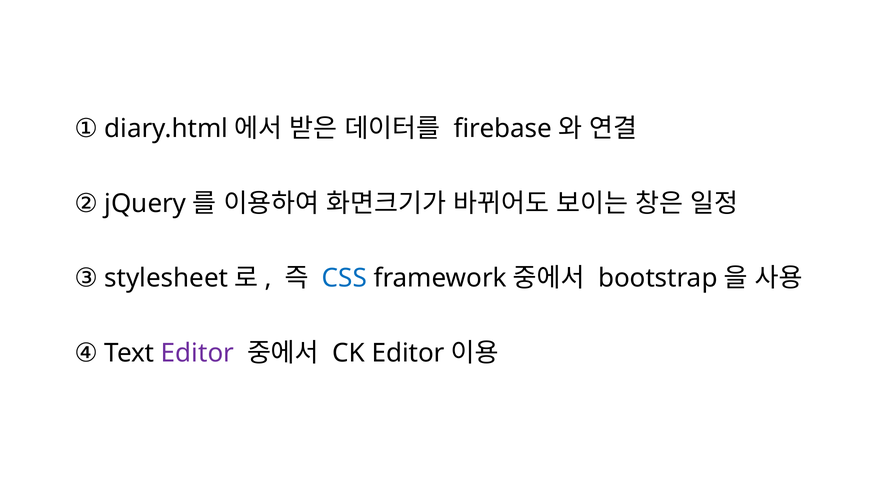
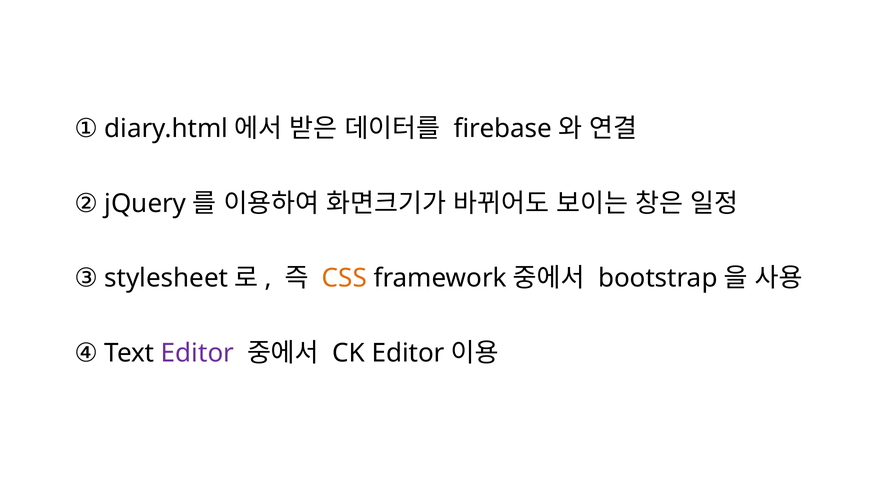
CSS colour: blue -> orange (344, 278)
